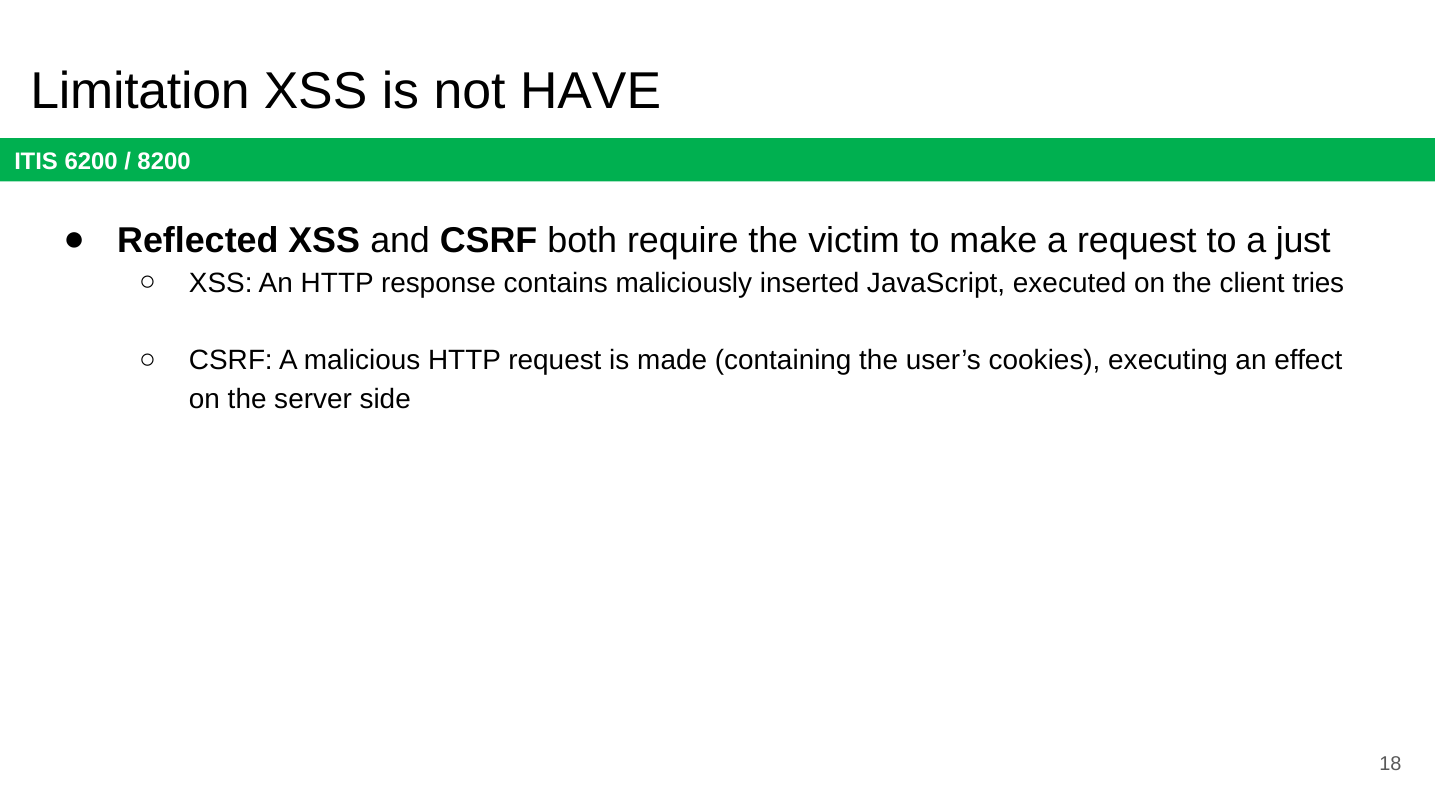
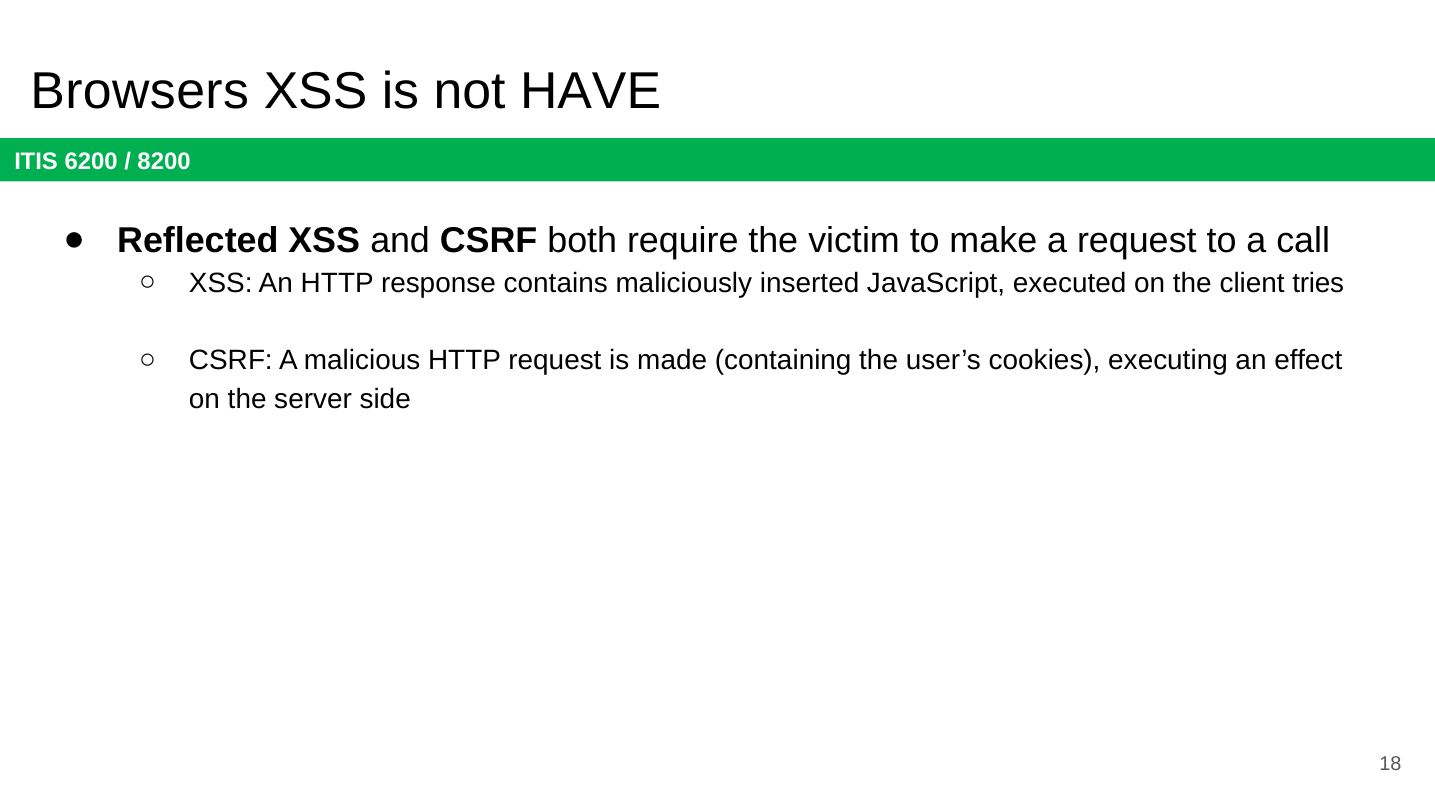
Limitation: Limitation -> Browsers (140, 92)
just: just -> call (1303, 240)
